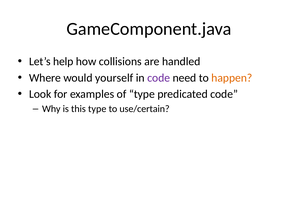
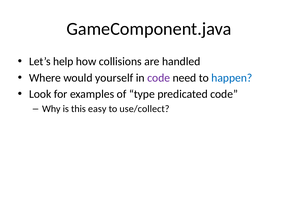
happen colour: orange -> blue (232, 78)
this type: type -> easy (97, 109)
use/certain: use/certain -> use/collect (144, 109)
